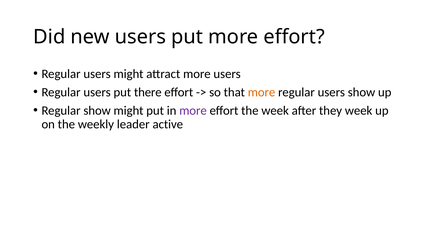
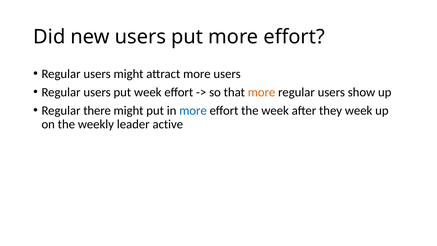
put there: there -> week (148, 92)
Regular show: show -> there (97, 111)
more colour: purple -> blue (193, 111)
